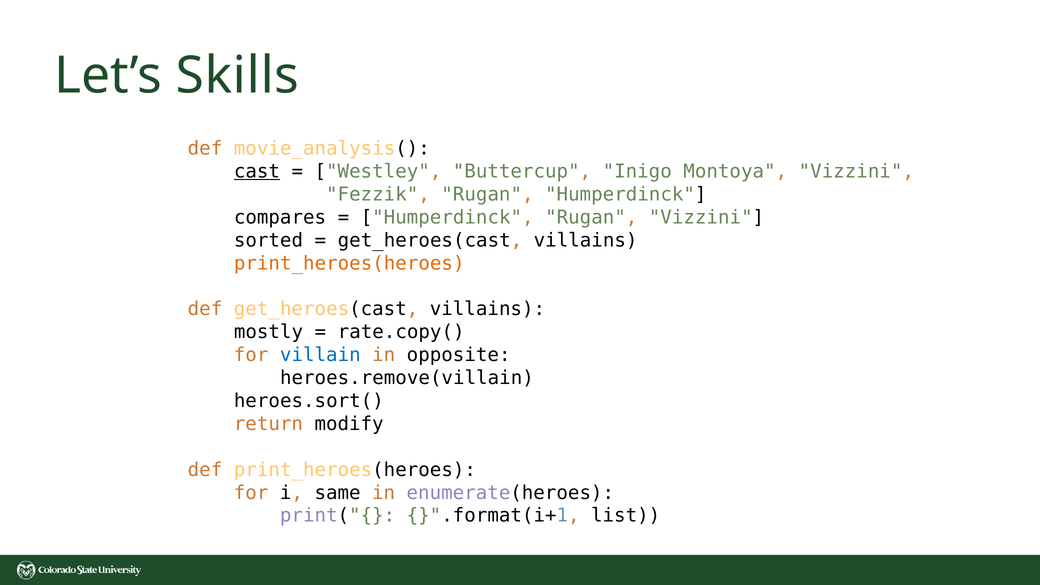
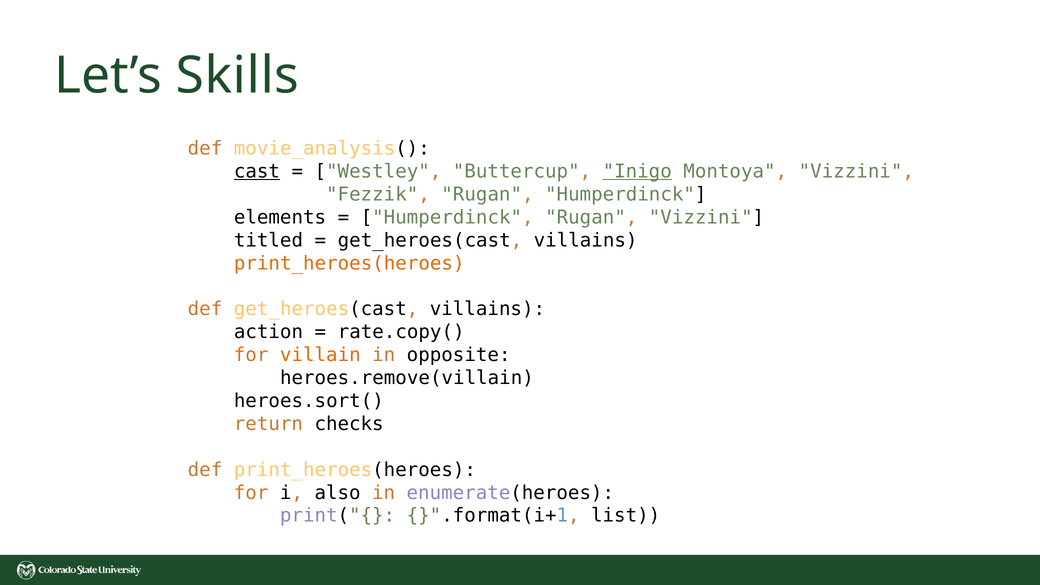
Inigo underline: none -> present (637, 171)
compares: compares -> elements (280, 217)
sorted: sorted -> titled (268, 240)
mostly: mostly -> action (268, 332)
villain colour: blue -> orange (320, 355)
modify: modify -> checks (349, 424)
same: same -> also (338, 493)
